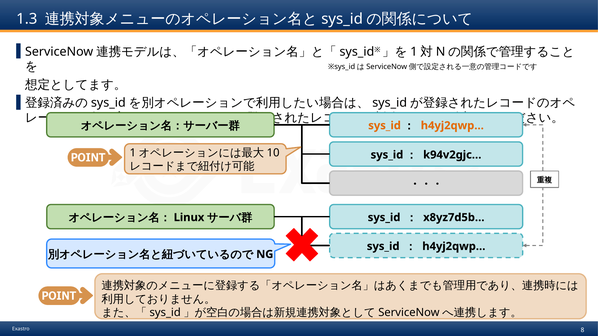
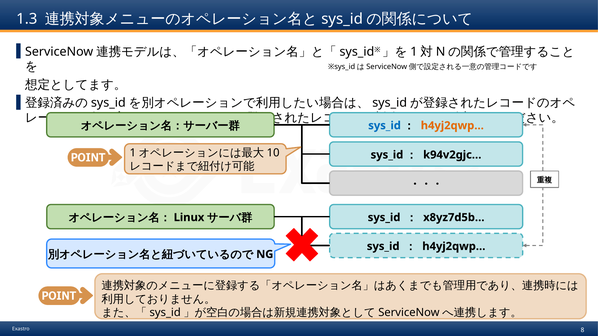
sys_id colour: orange -> blue (385, 126)
